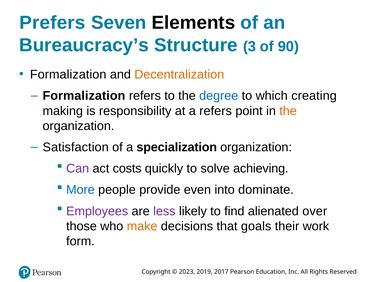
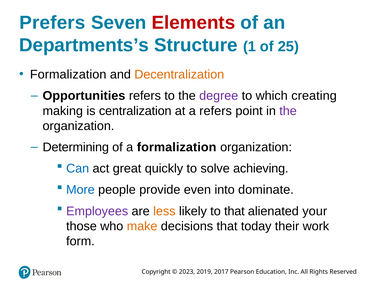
Elements colour: black -> red (193, 23)
Bureaucracy’s: Bureaucracy’s -> Departments’s (84, 45)
3: 3 -> 1 (249, 47)
90: 90 -> 25 (288, 47)
Formalization: Formalization -> Opportunities (84, 96)
degree colour: blue -> purple (219, 96)
responsibility: responsibility -> centralization (135, 111)
the colour: orange -> purple (288, 111)
Satisfaction: Satisfaction -> Determining (76, 147)
a specialization: specialization -> formalization (177, 147)
Can colour: purple -> blue (78, 169)
costs: costs -> great (127, 169)
less colour: purple -> orange (164, 211)
to find: find -> that (234, 211)
over: over -> your (315, 211)
goals: goals -> today (256, 226)
